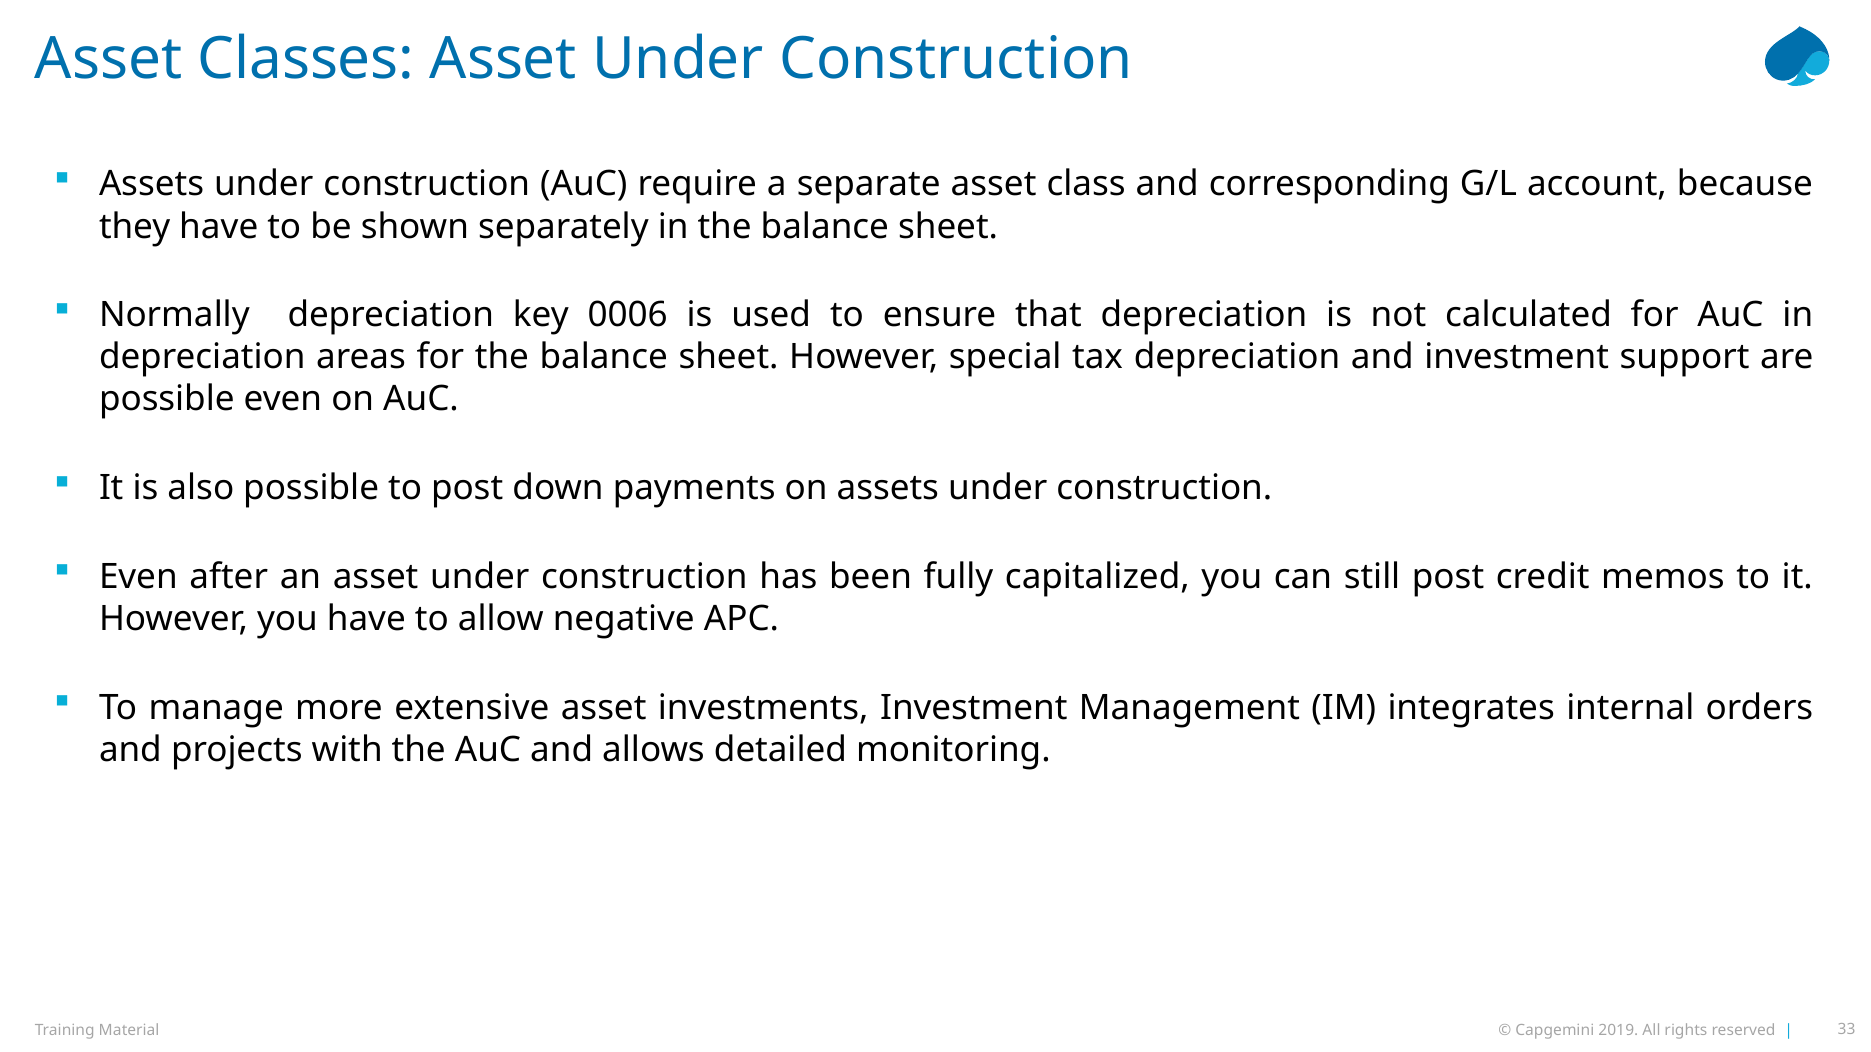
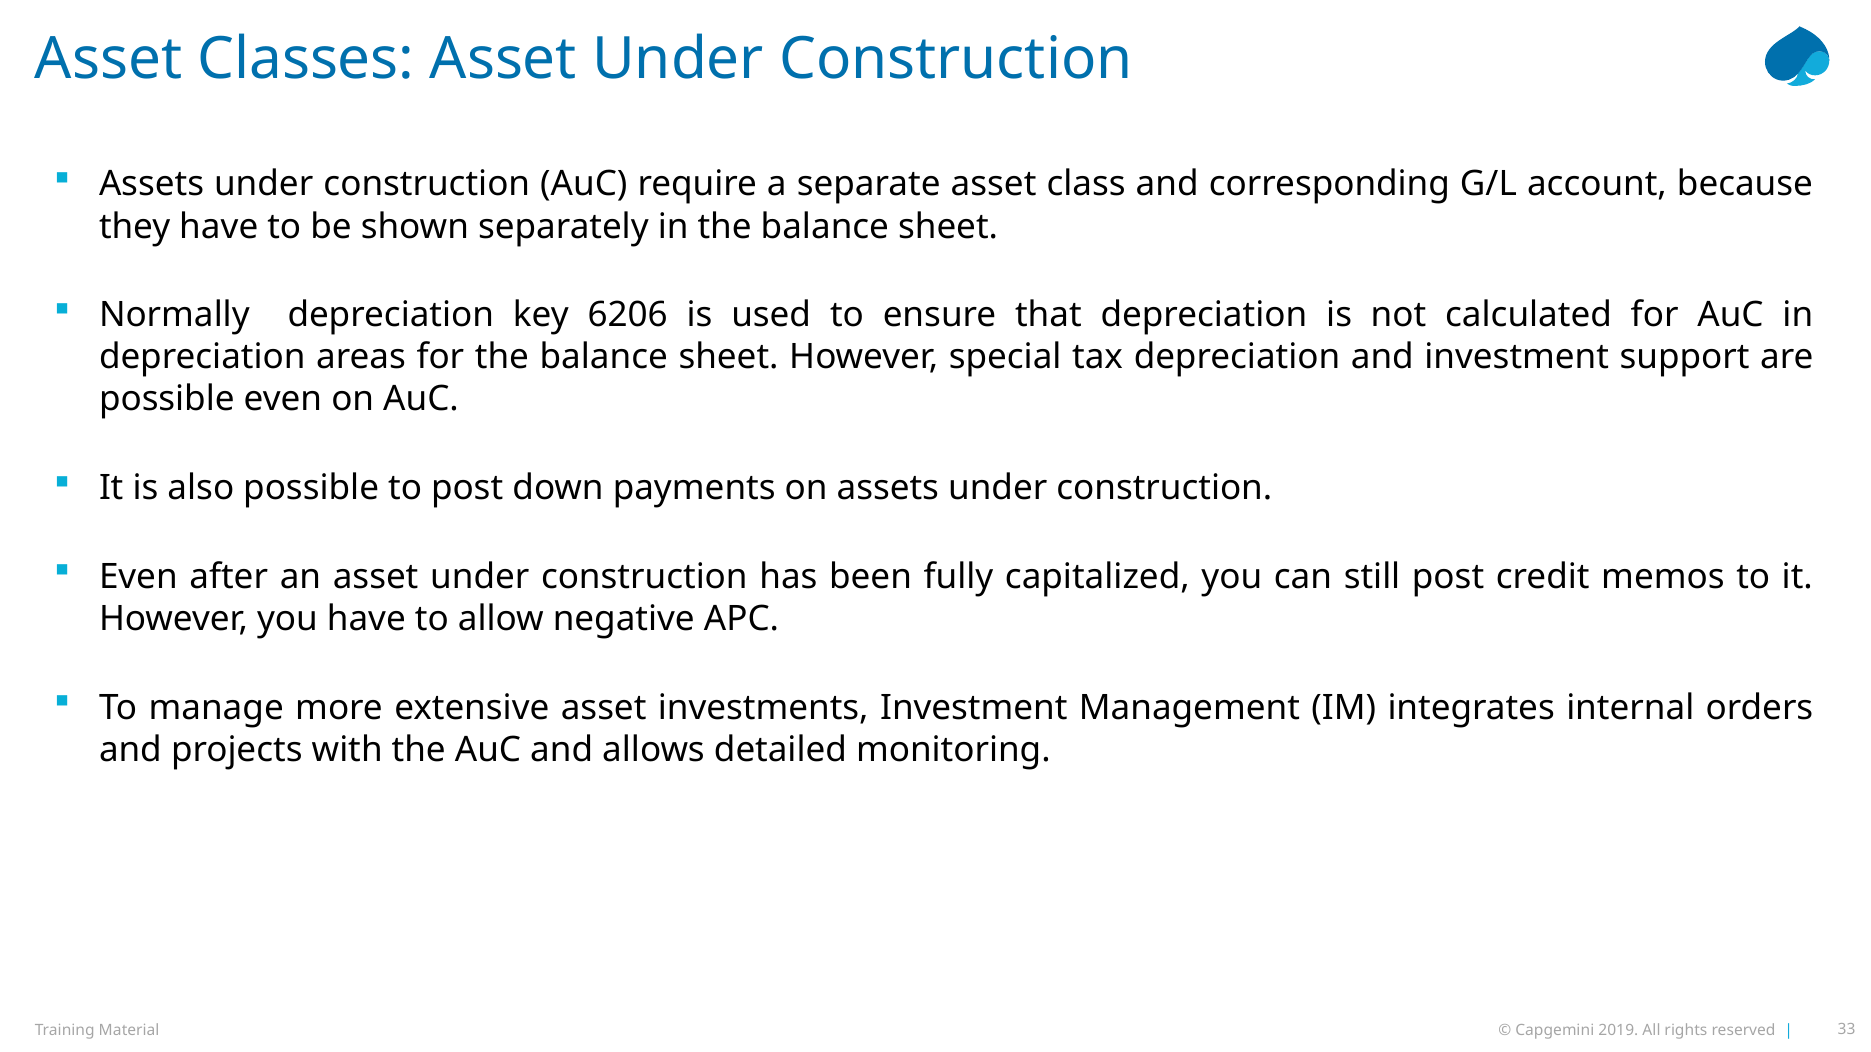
0006: 0006 -> 6206 (628, 315)
